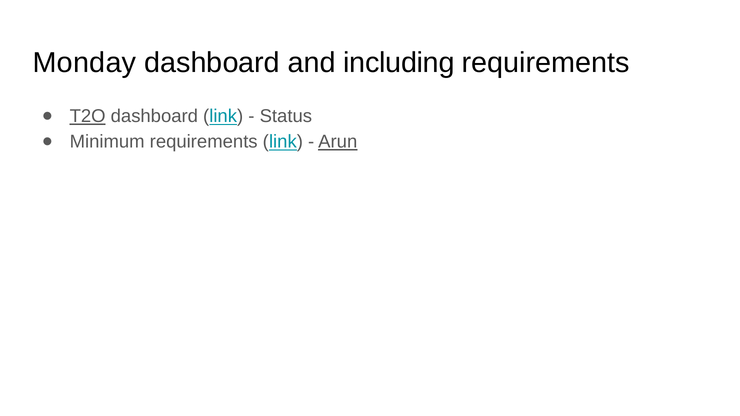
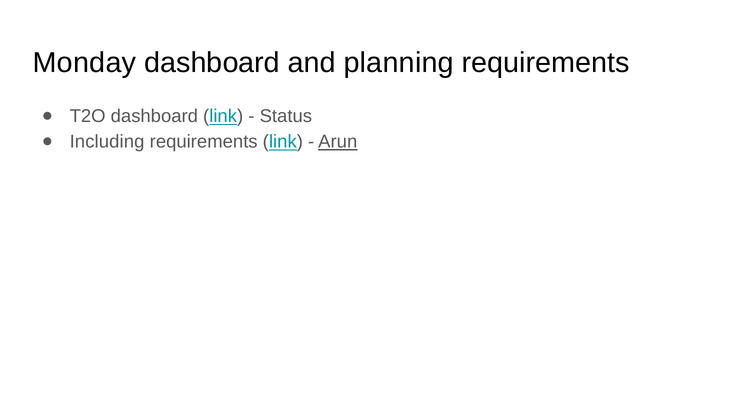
including: including -> planning (399, 63)
T2O underline: present -> none (88, 116)
Minimum: Minimum -> Including (107, 142)
